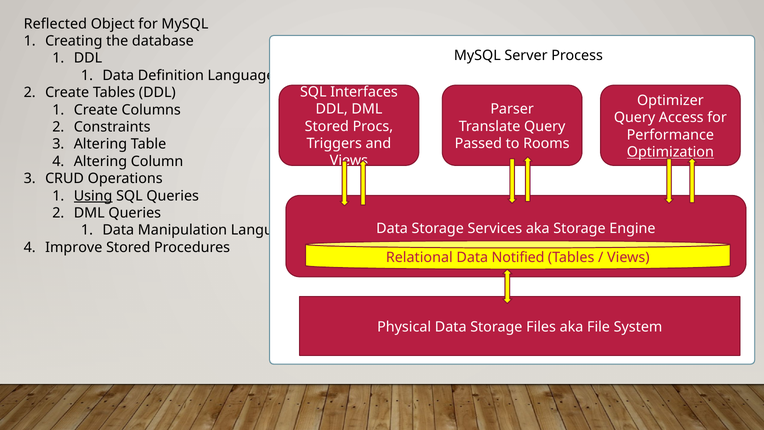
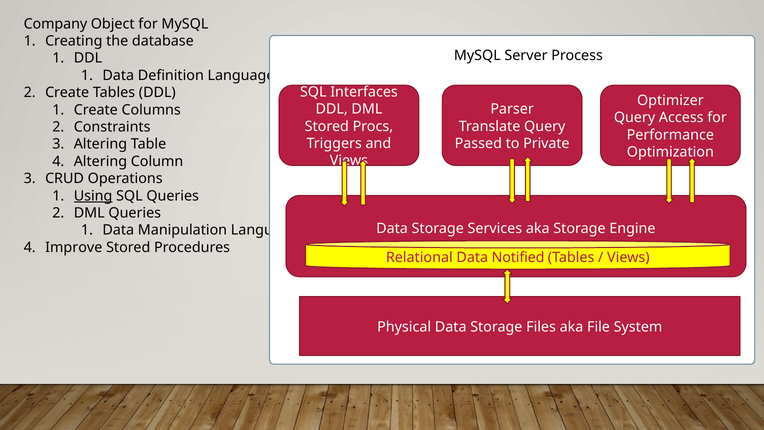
Reflected: Reflected -> Company (55, 24)
Rooms: Rooms -> Private (546, 143)
Optimization underline: present -> none (670, 152)
